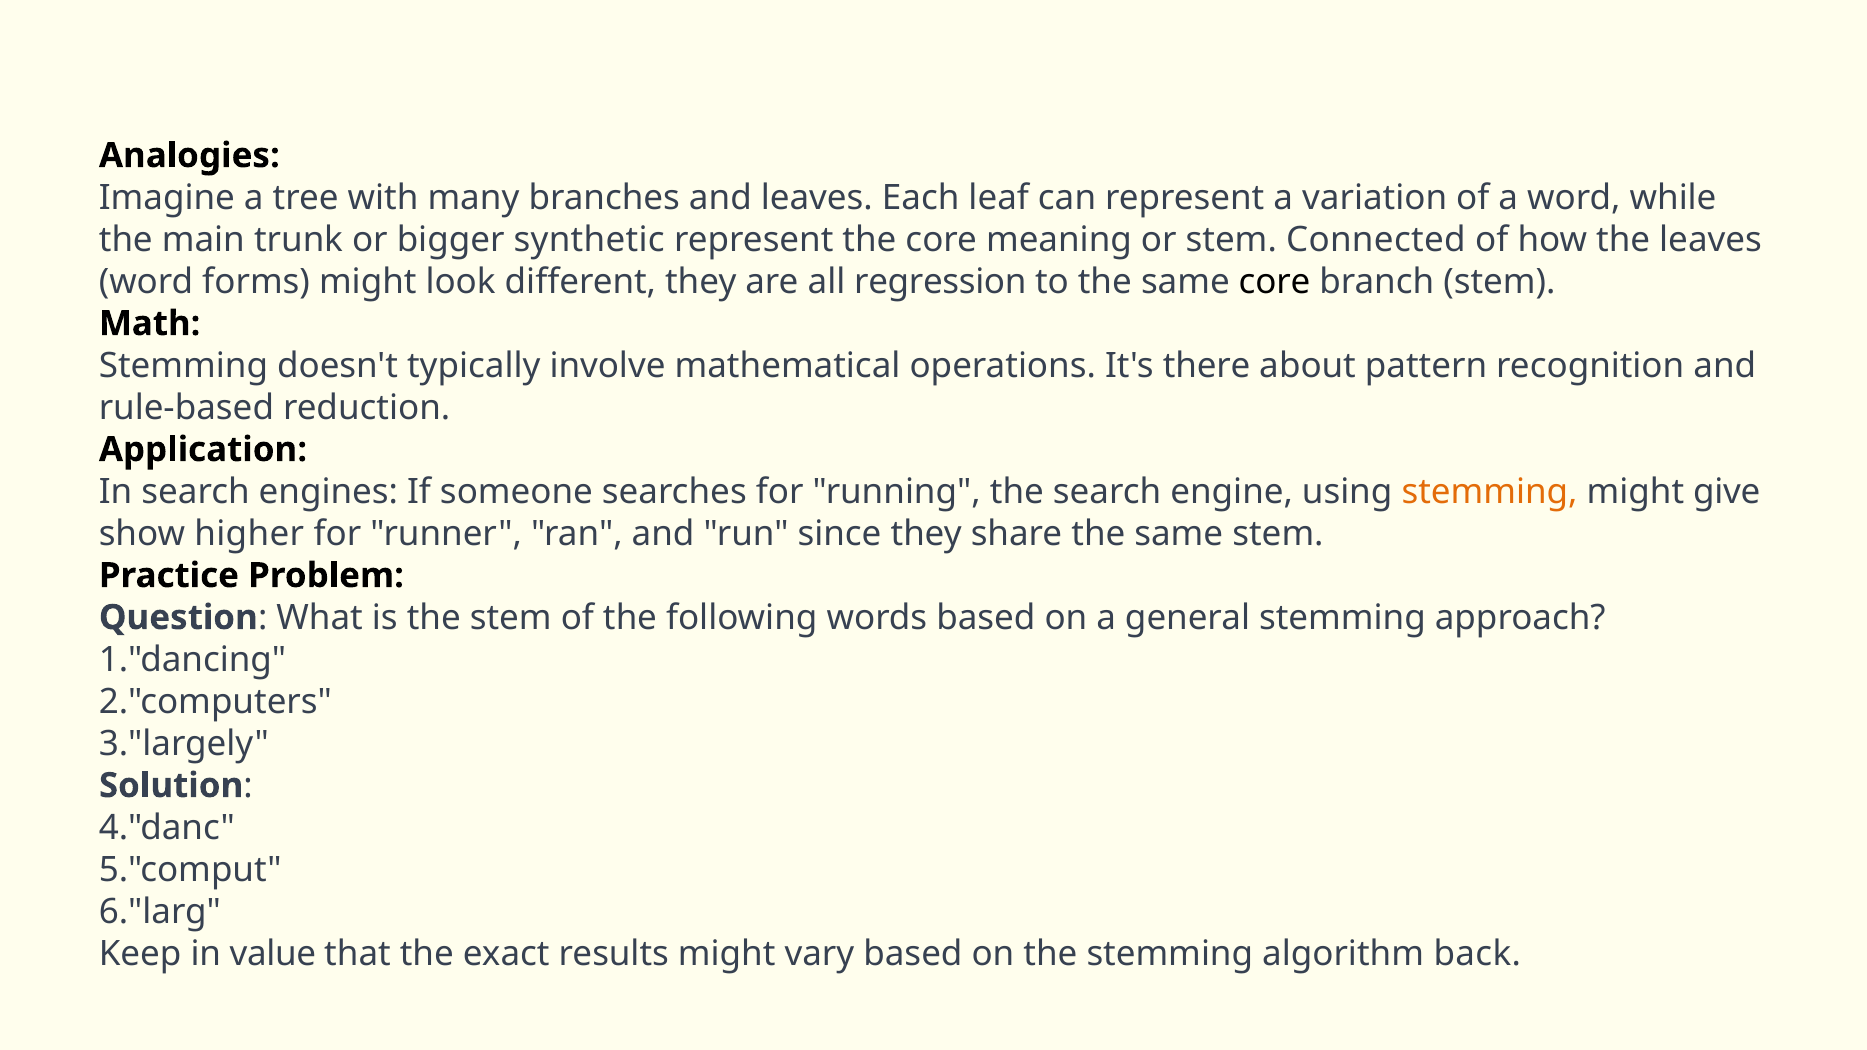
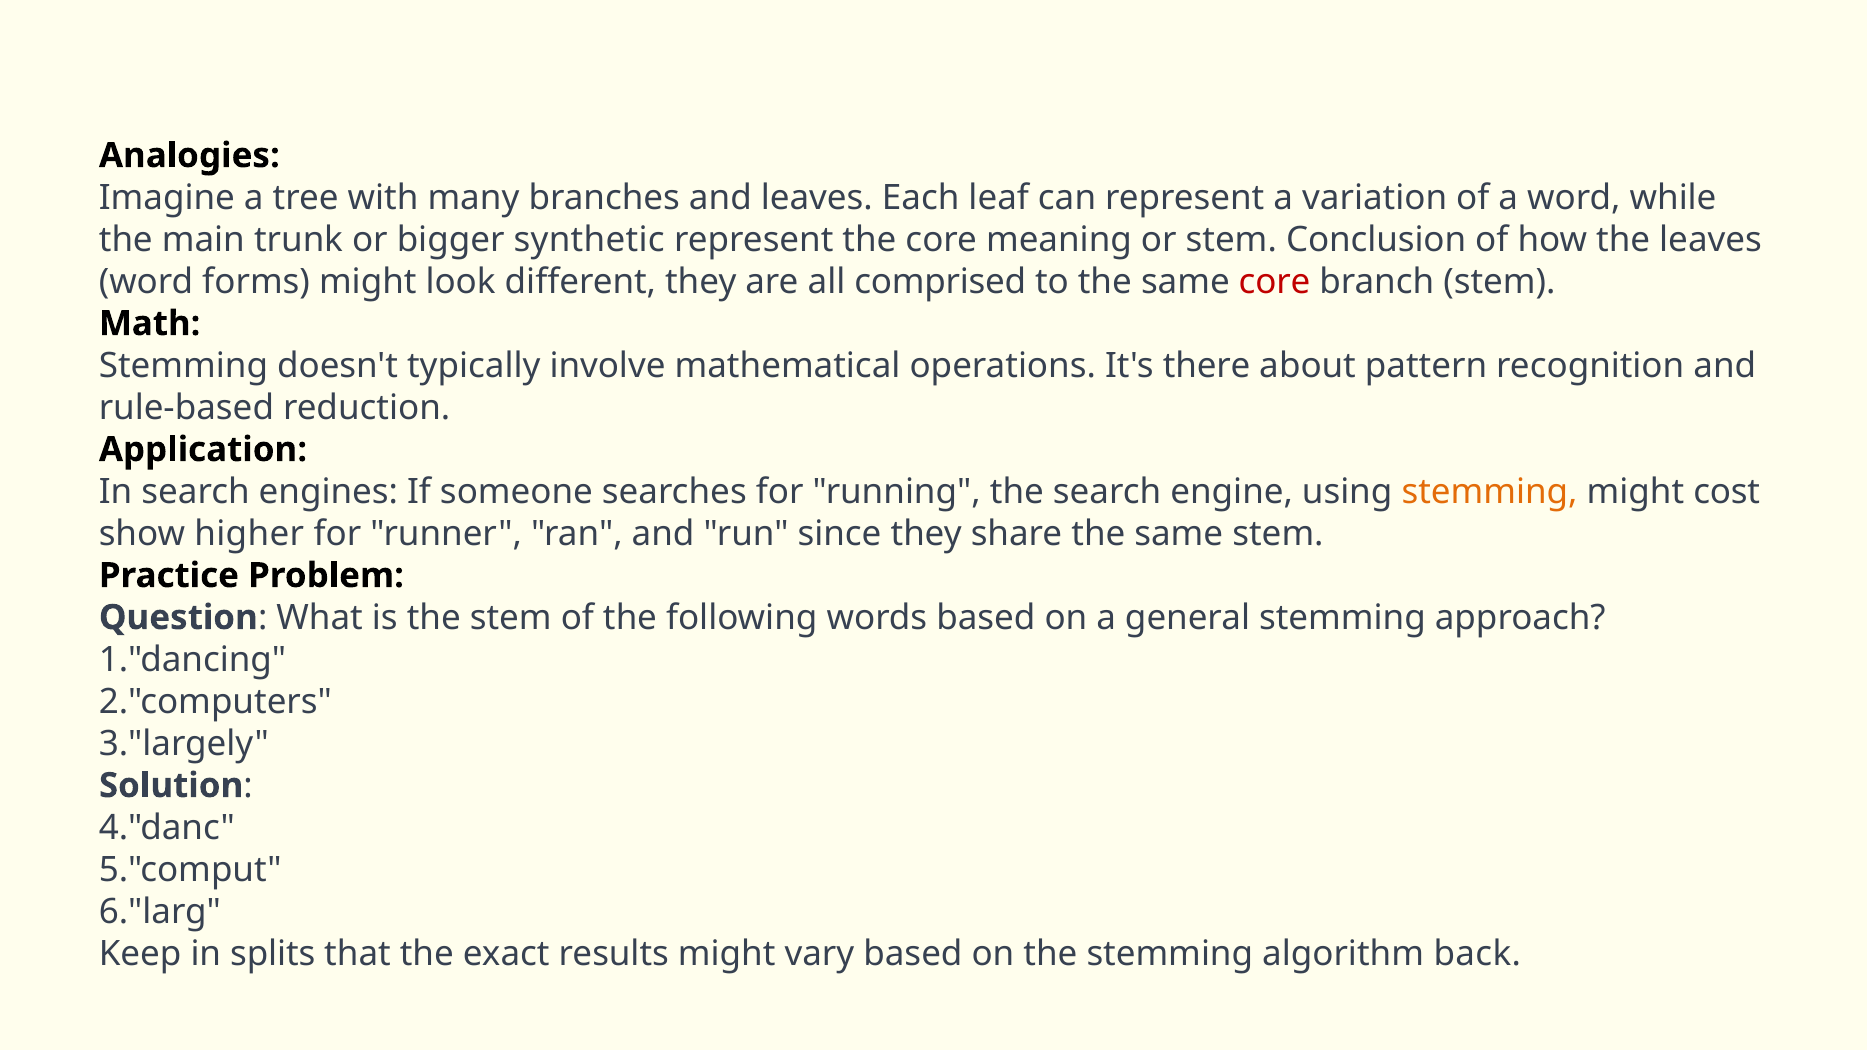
Connected: Connected -> Conclusion (1376, 240)
regression: regression -> comprised (940, 282)
core colour: black -> red (1275, 282)
give: give -> cost (1727, 492)
value: value -> splits (273, 954)
